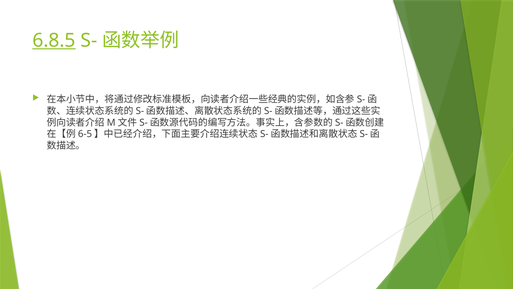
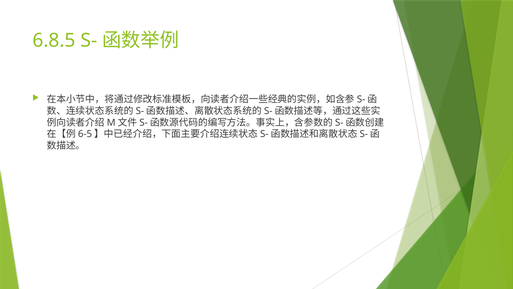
6.8.5 underline: present -> none (54, 40)
